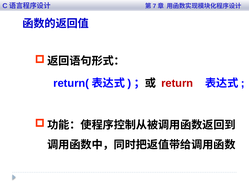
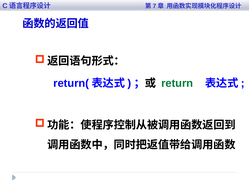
return colour: red -> green (177, 84)
